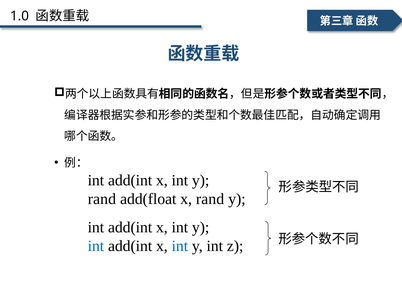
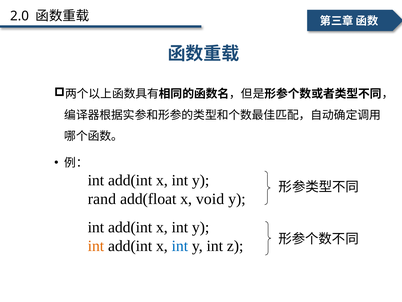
1.0: 1.0 -> 2.0 (19, 16)
x rand: rand -> void (210, 199)
int colour: blue -> orange (96, 246)
